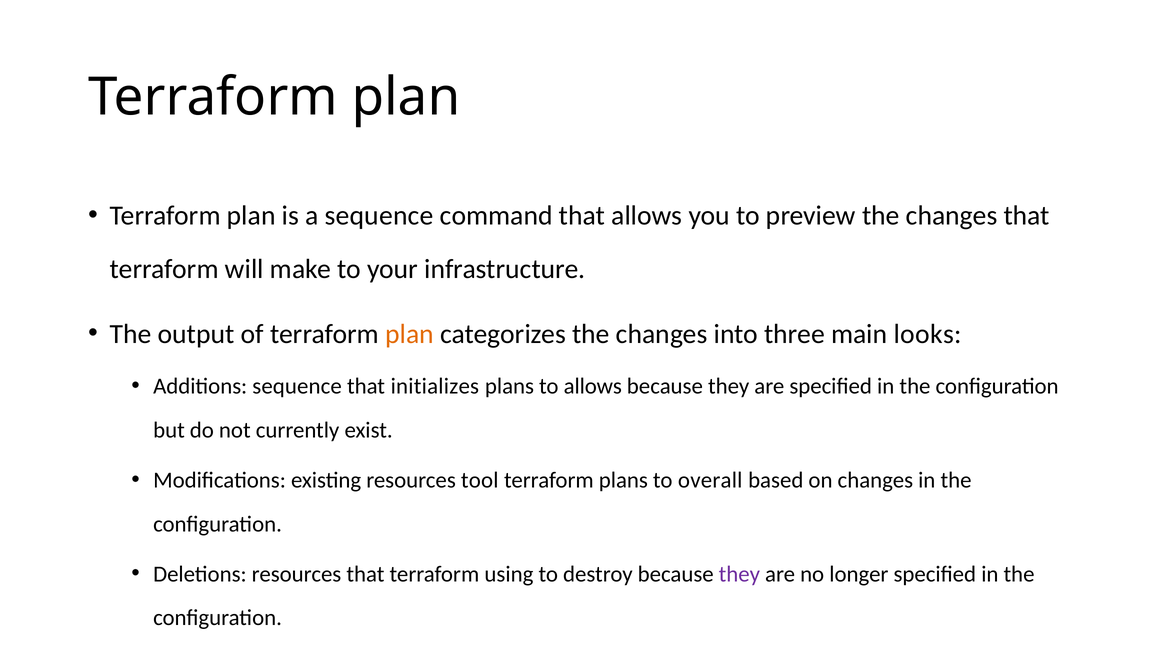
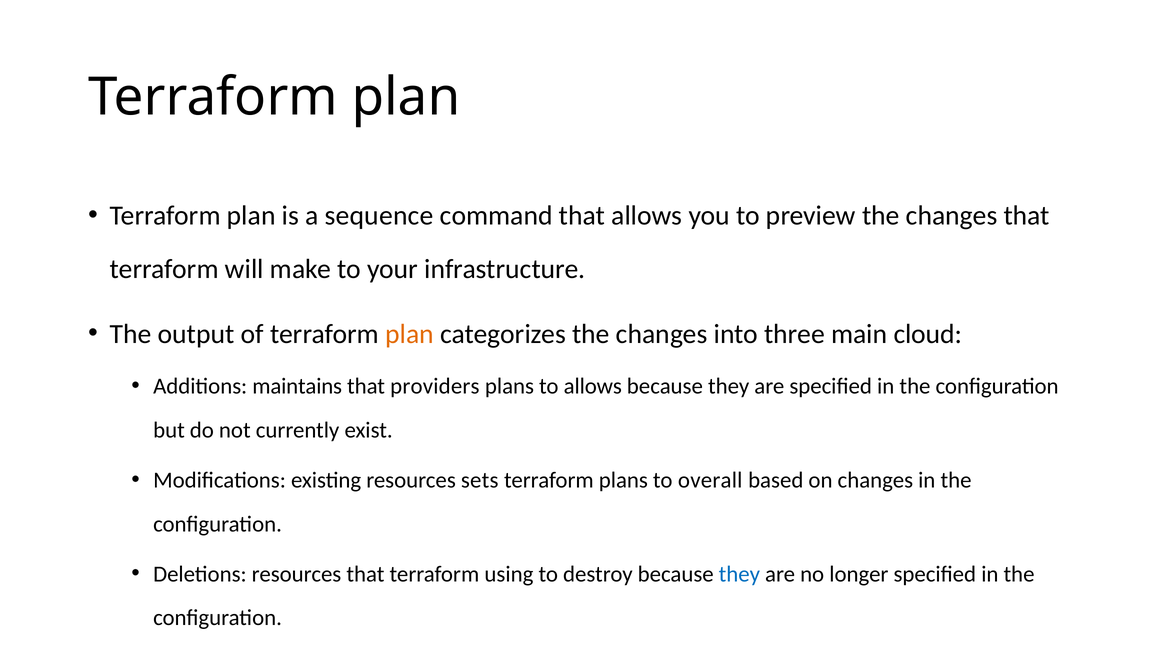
looks: looks -> cloud (928, 334)
Additions sequence: sequence -> maintains (297, 387)
initializes: initializes -> providers (435, 387)
tool: tool -> sets (480, 480)
they colour: purple -> blue (739, 574)
